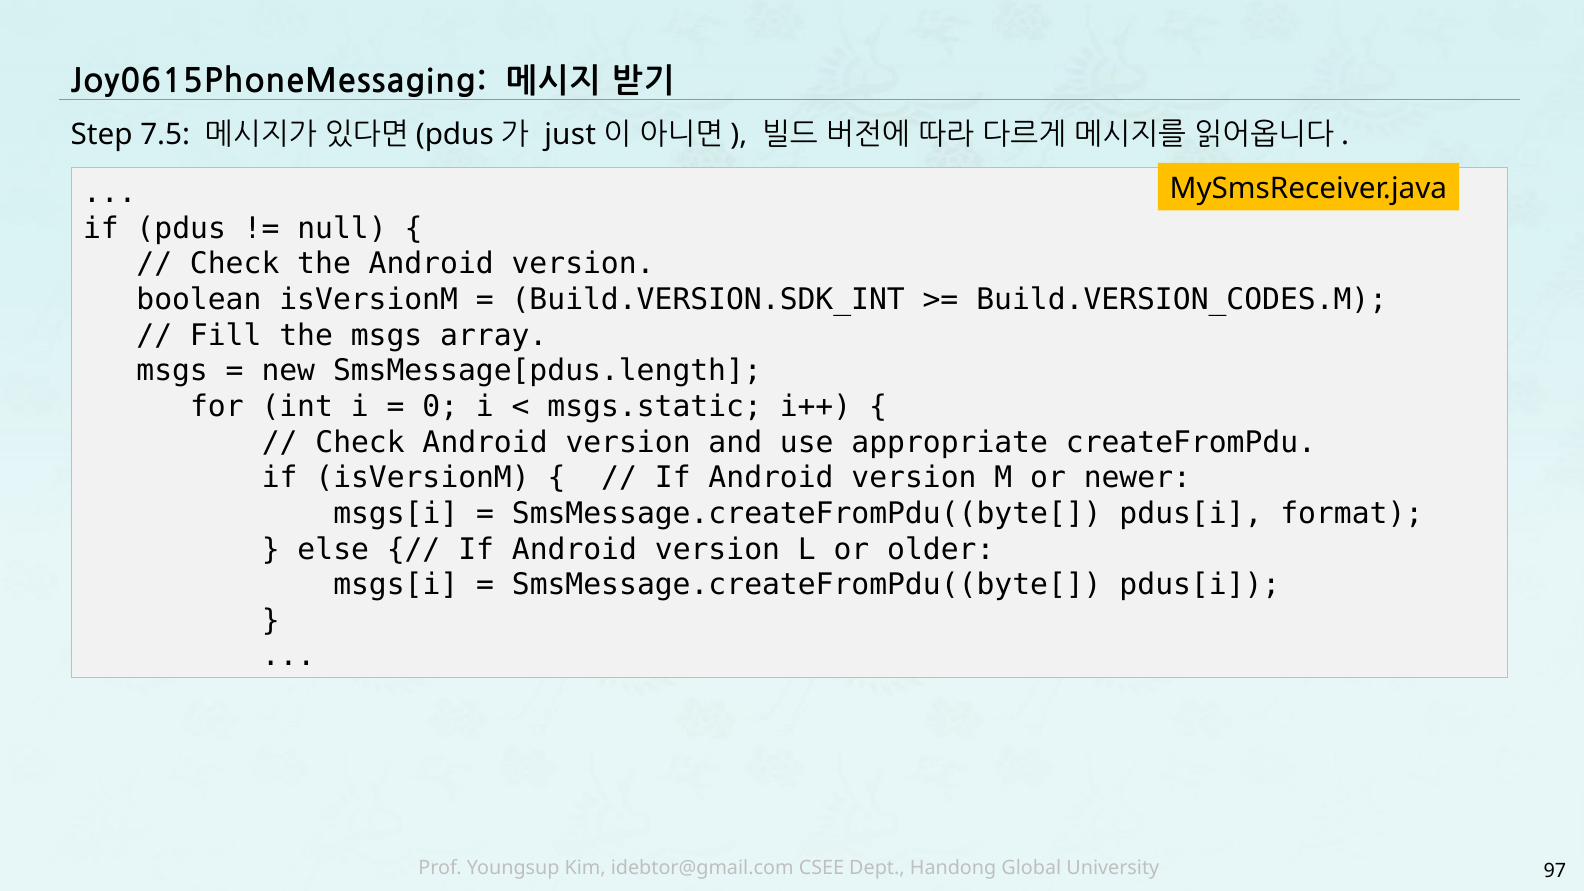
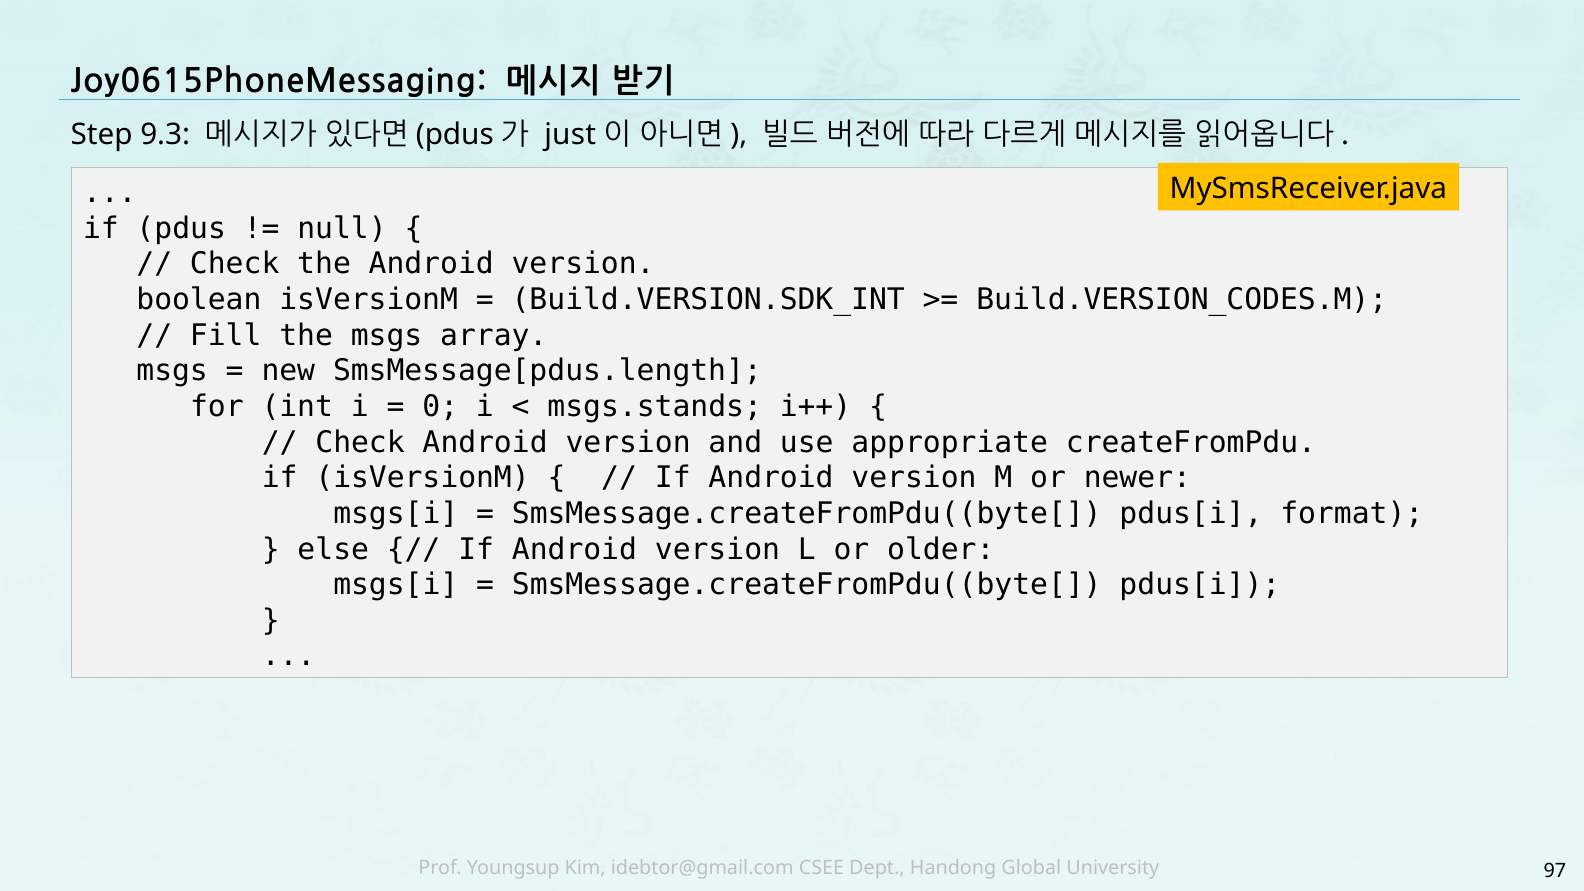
7.5: 7.5 -> 9.3 (165, 134)
msgs.static: msgs.static -> msgs.stands (655, 407)
